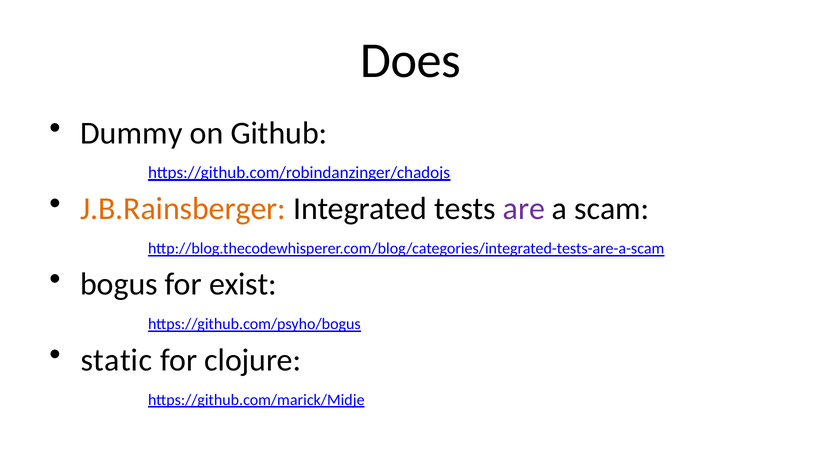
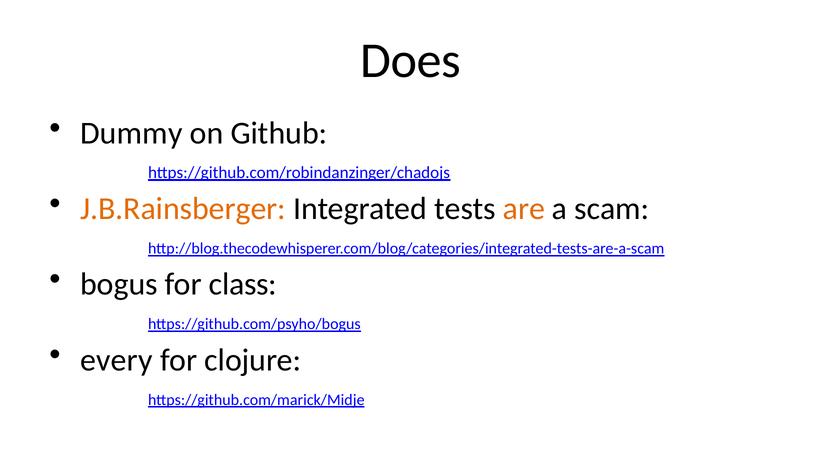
are colour: purple -> orange (524, 209)
exist: exist -> class (243, 284)
static: static -> every (116, 360)
